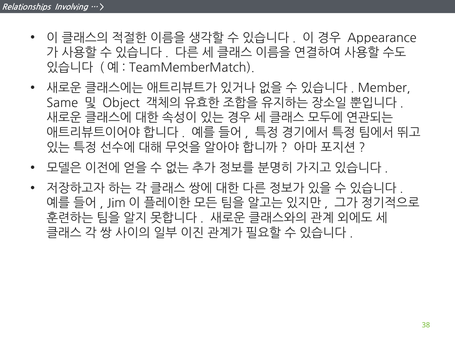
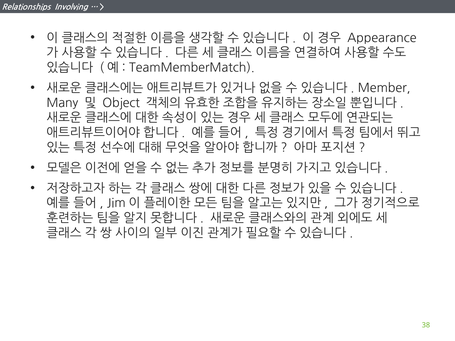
Same: Same -> Many (62, 103)
